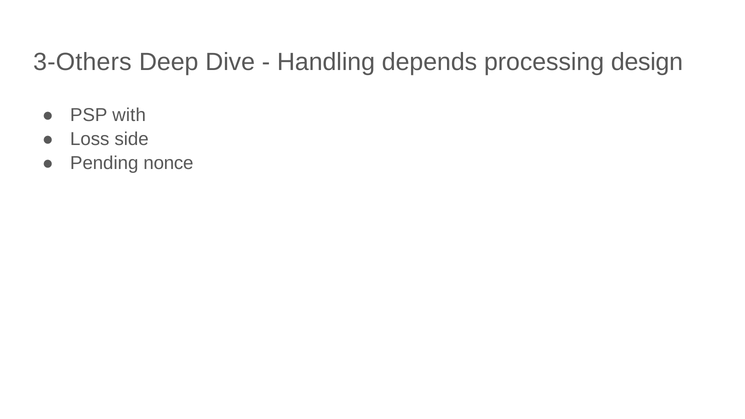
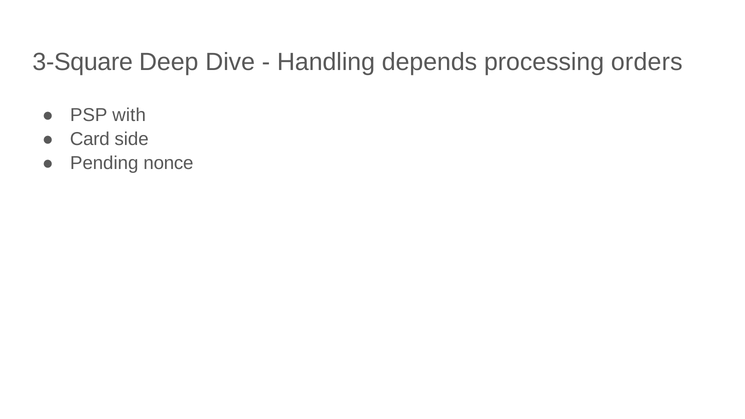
3-Others: 3-Others -> 3-Square (83, 62)
design: design -> orders (647, 62)
Loss: Loss -> Card (90, 139)
